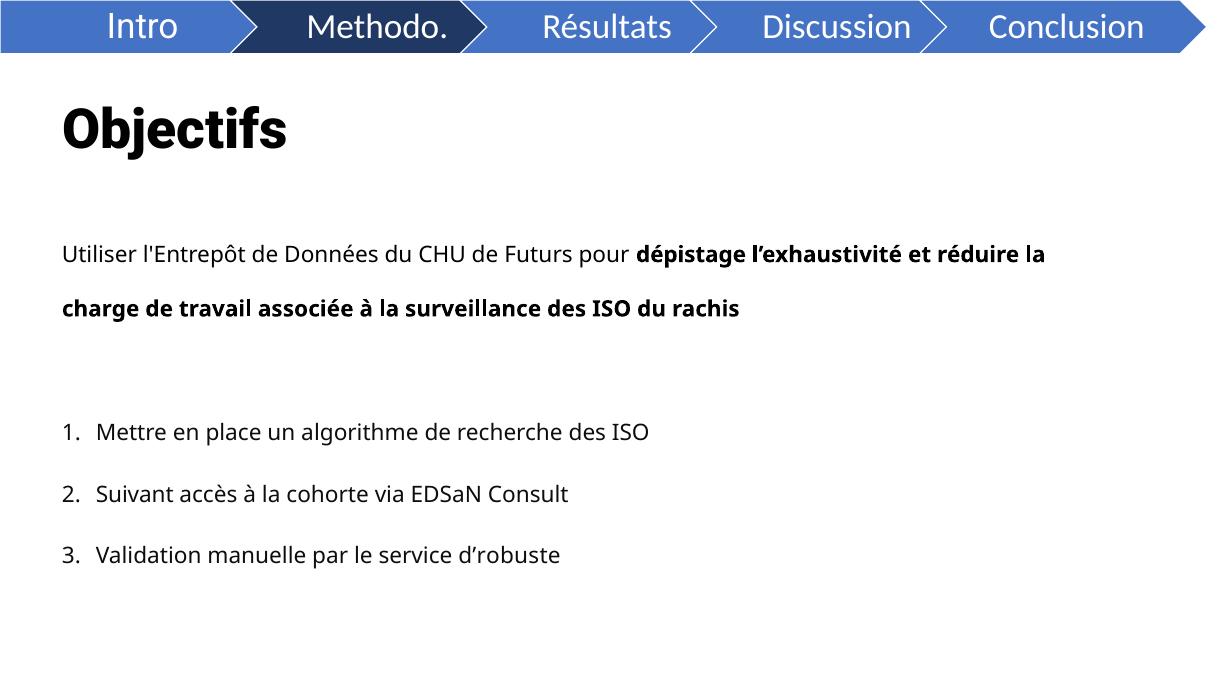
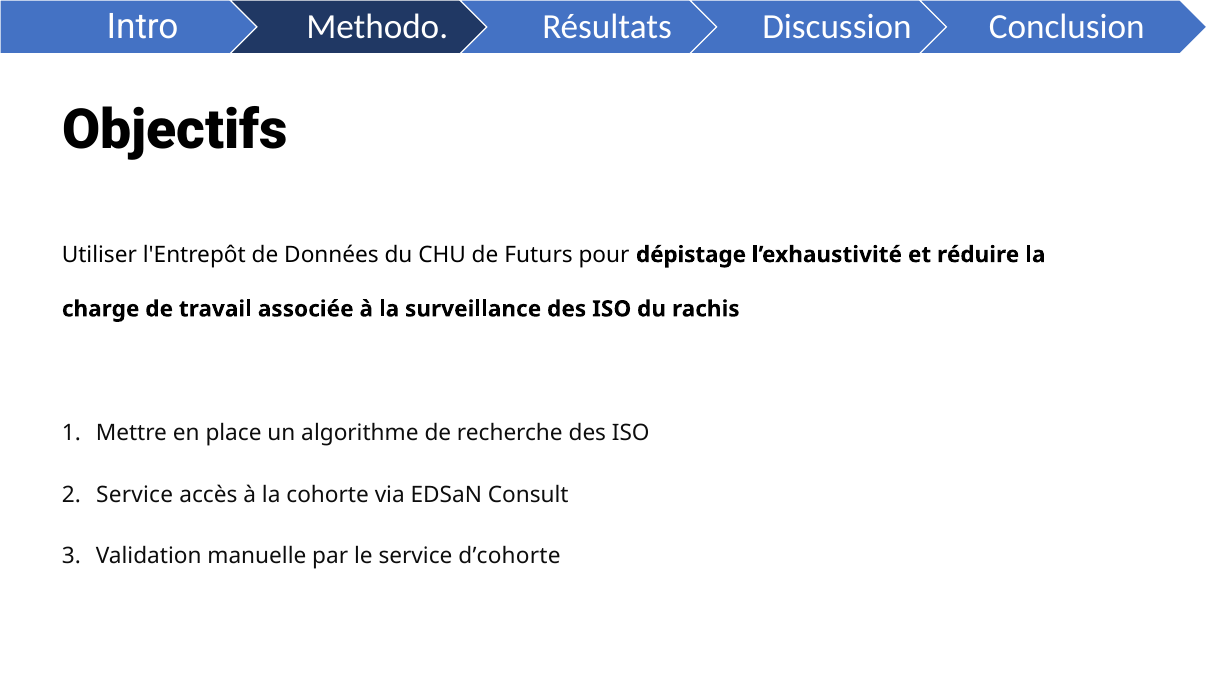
Suivant: Suivant -> Service (135, 495)
d’robuste: d’robuste -> d’cohorte (509, 556)
